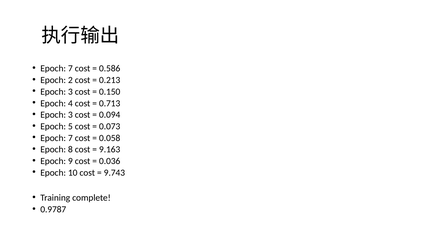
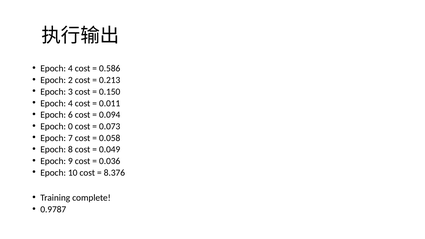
7: 7 -> 4 (70, 69)
0.713: 0.713 -> 0.011 (110, 103)
3: 3 -> 6 (70, 115)
5: 5 -> 0 (70, 126)
9.163: 9.163 -> 0.049 (110, 150)
9.743: 9.743 -> 8.376 (114, 173)
